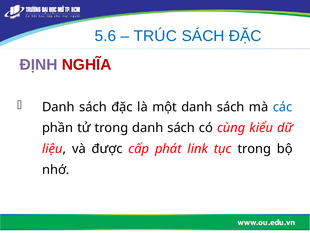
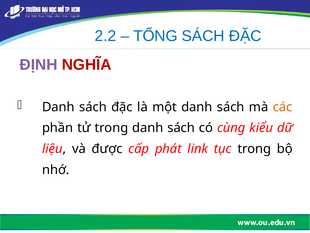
5.6: 5.6 -> 2.2 (105, 36)
TRÚC: TRÚC -> TỔNG (155, 36)
các colour: blue -> orange (283, 107)
